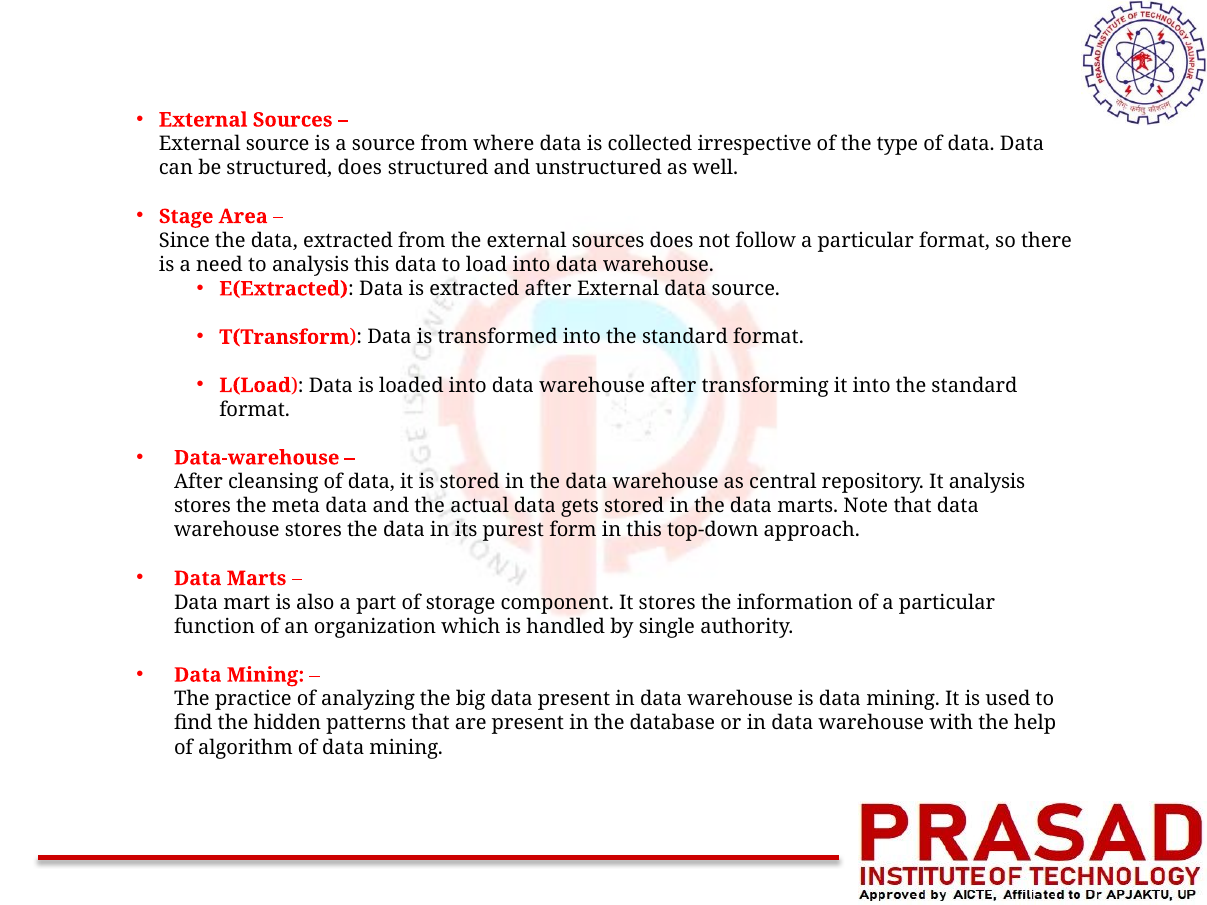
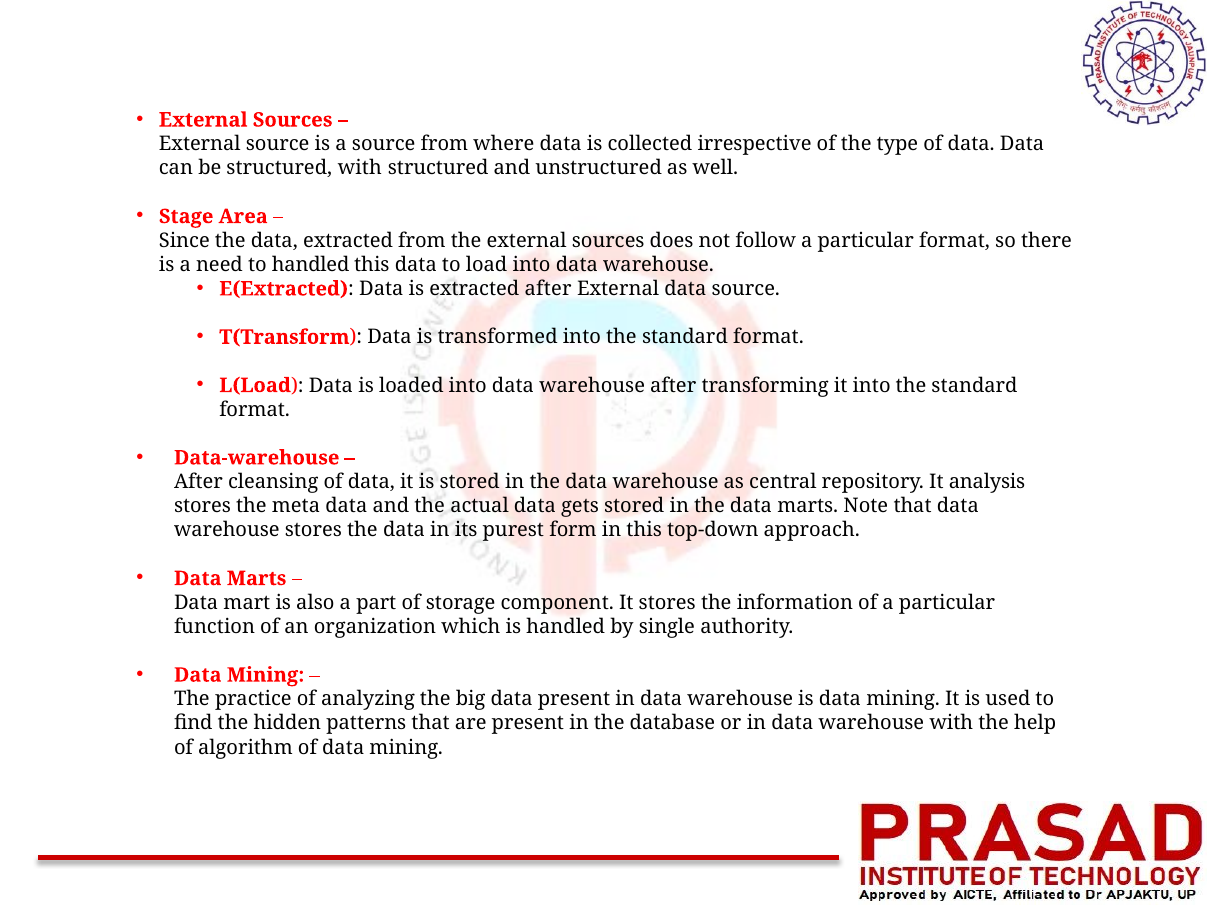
structured does: does -> with (360, 168)
to analysis: analysis -> handled (311, 265)
